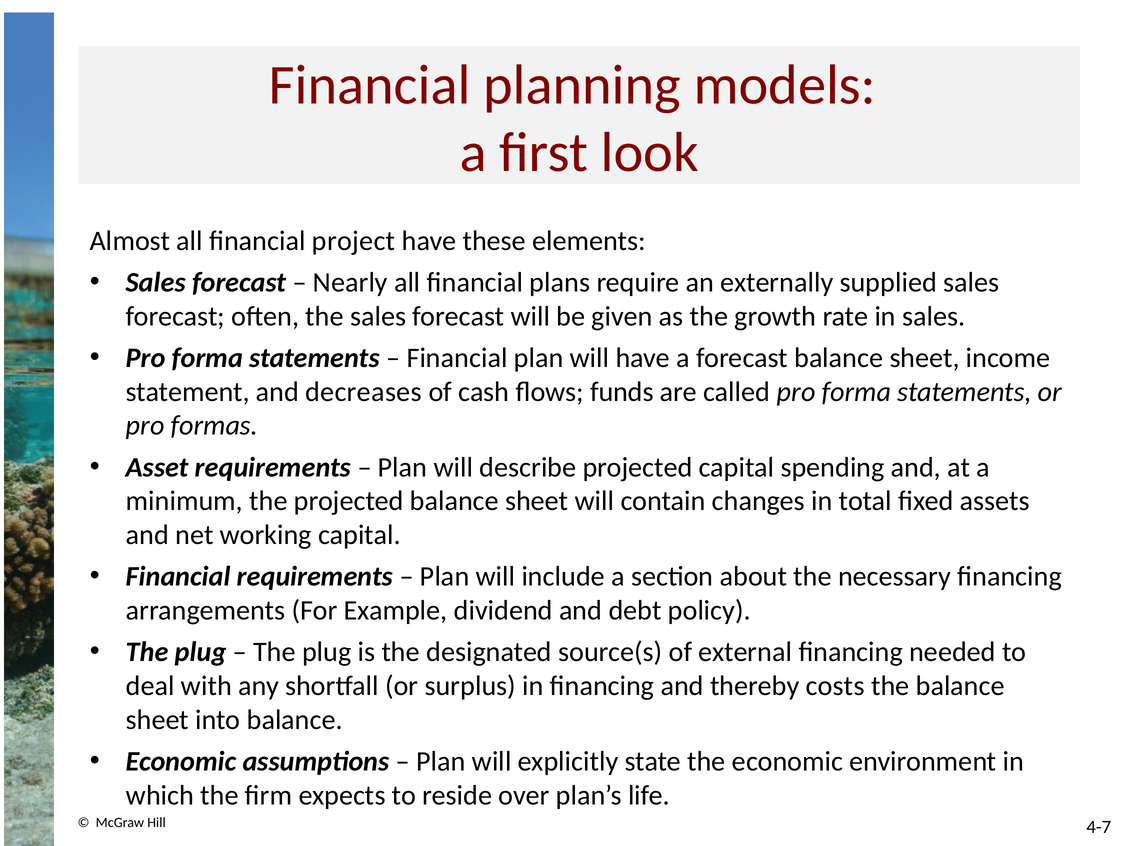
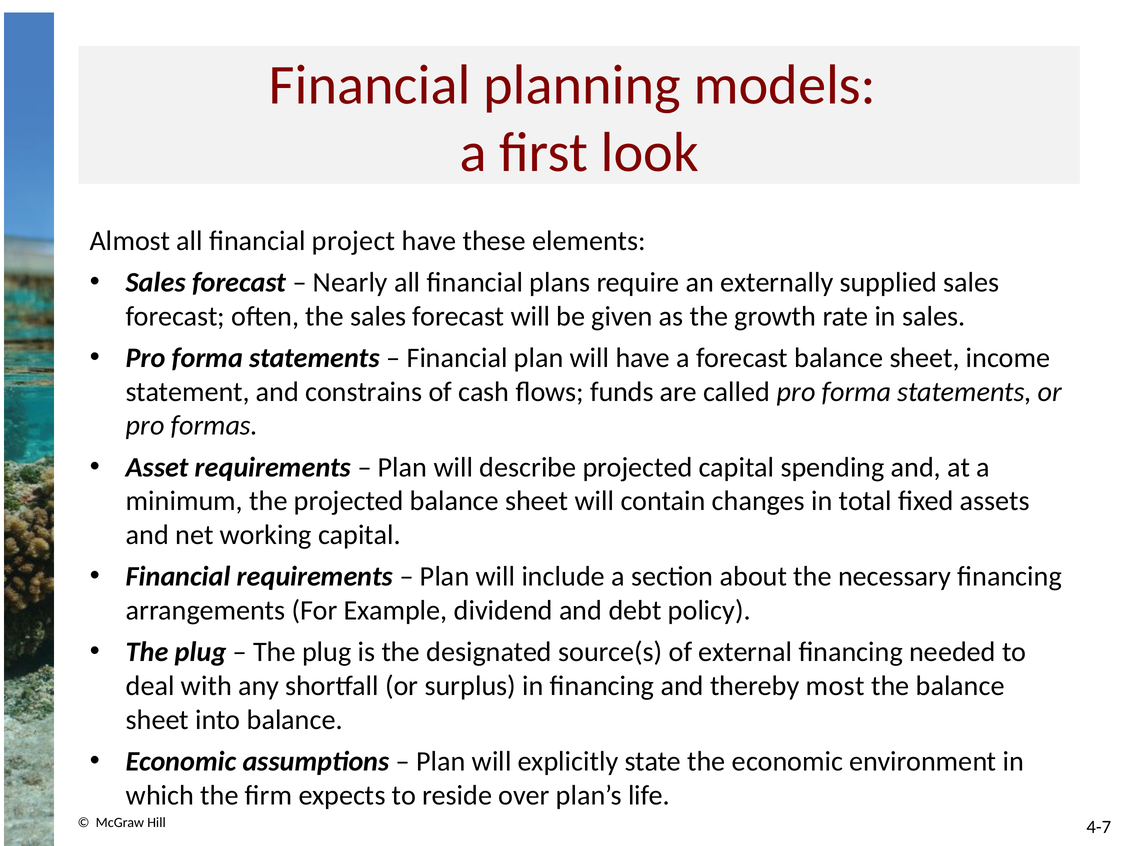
decreases: decreases -> constrains (364, 392)
costs: costs -> most (835, 686)
